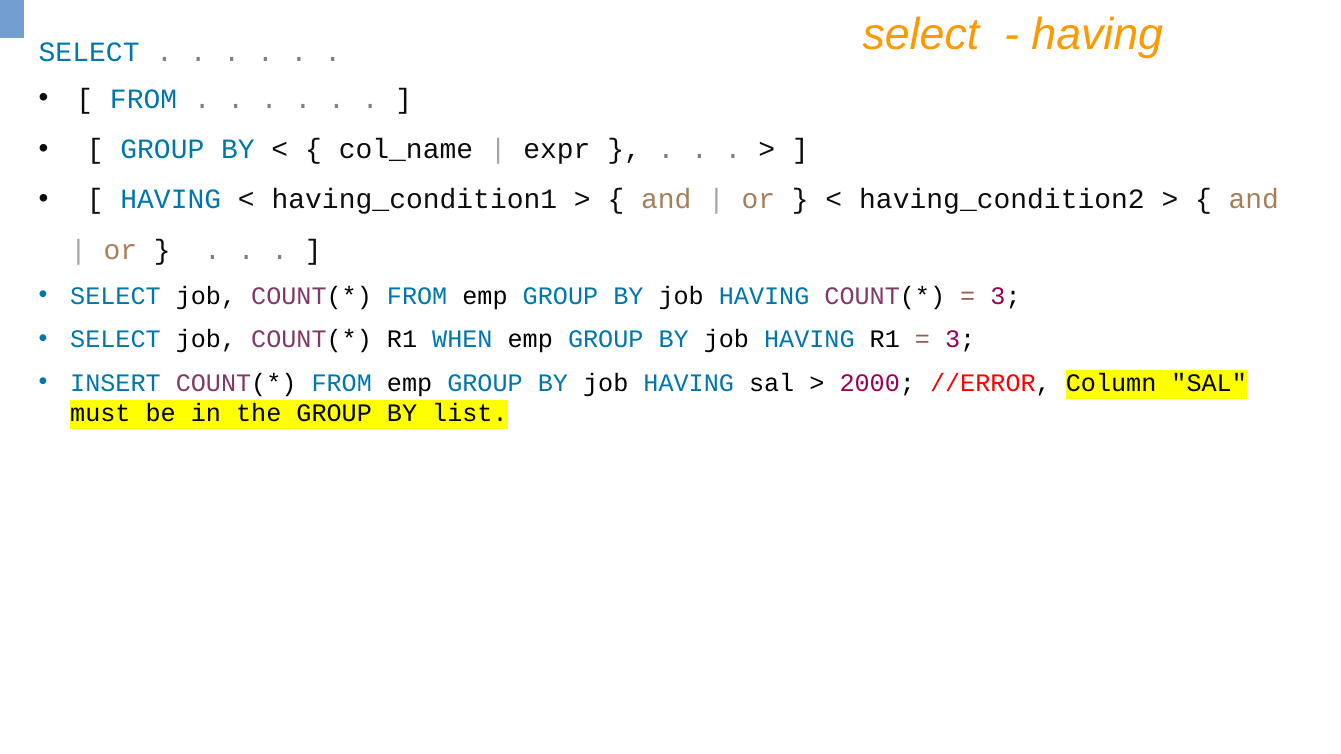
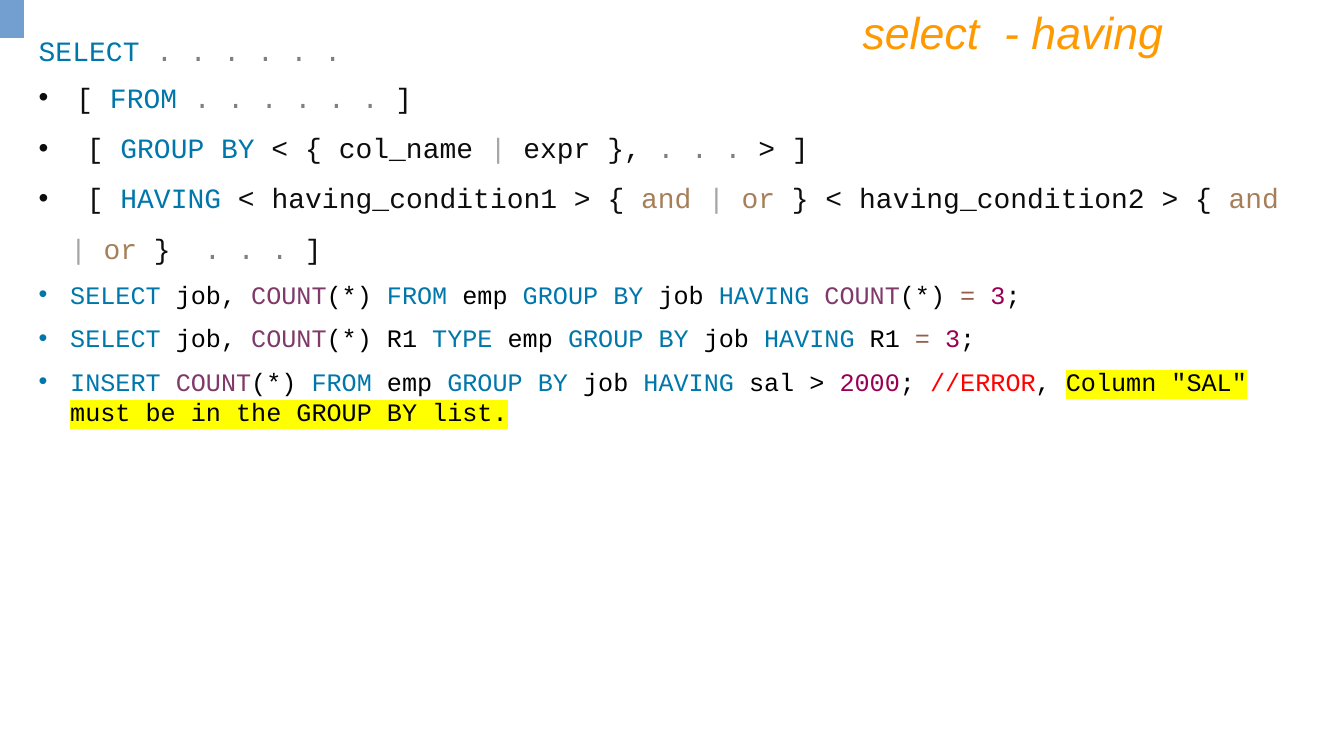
WHEN: WHEN -> TYPE (462, 340)
